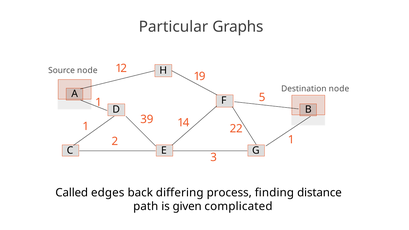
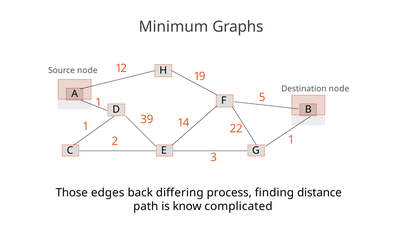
Particular: Particular -> Minimum (173, 27)
Called: Called -> Those (72, 193)
given: given -> know (187, 207)
